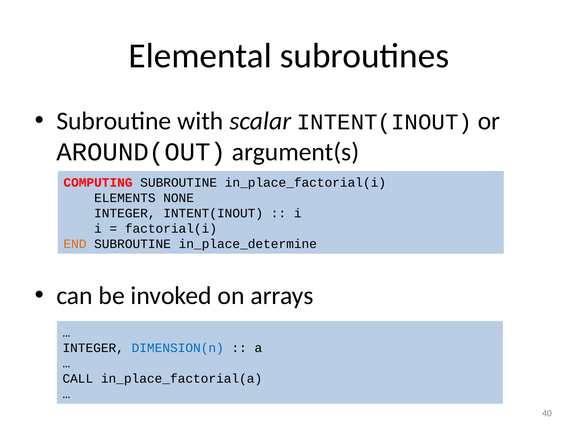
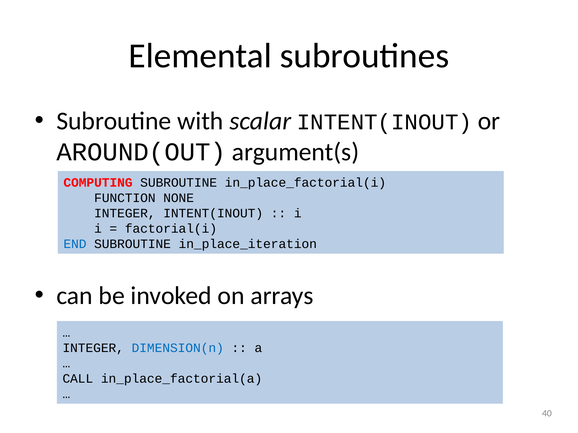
ELEMENTS: ELEMENTS -> FUNCTION (125, 198)
END colour: orange -> blue (75, 244)
in_place_determine: in_place_determine -> in_place_iteration (248, 244)
